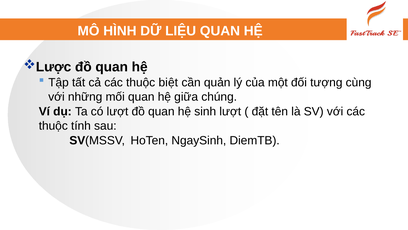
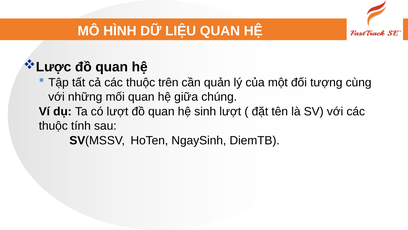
biệt: biệt -> trên (168, 82)
